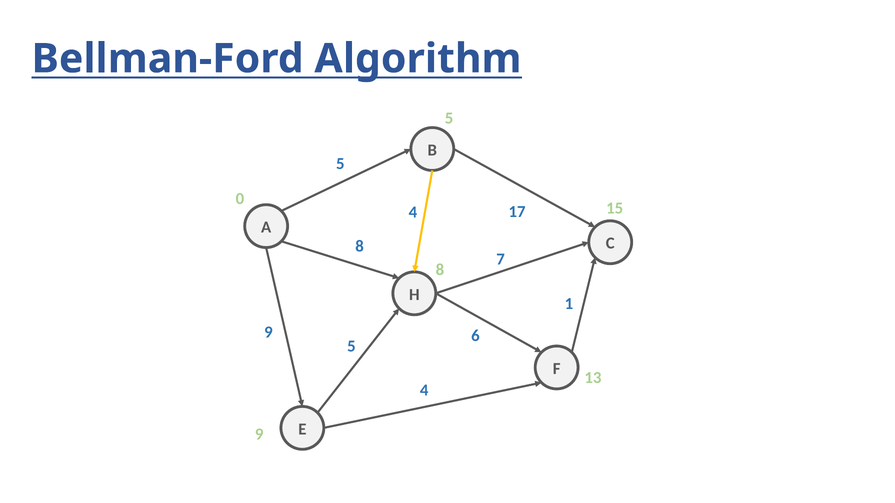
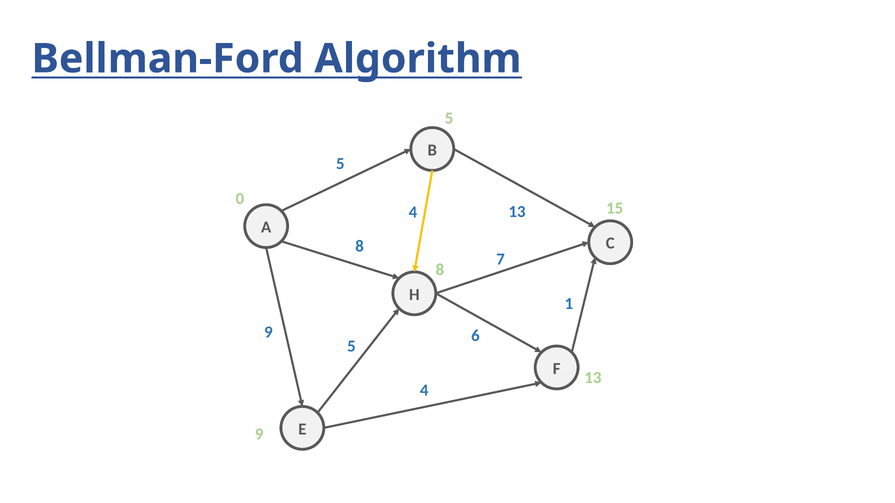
4 17: 17 -> 13 (517, 212)
